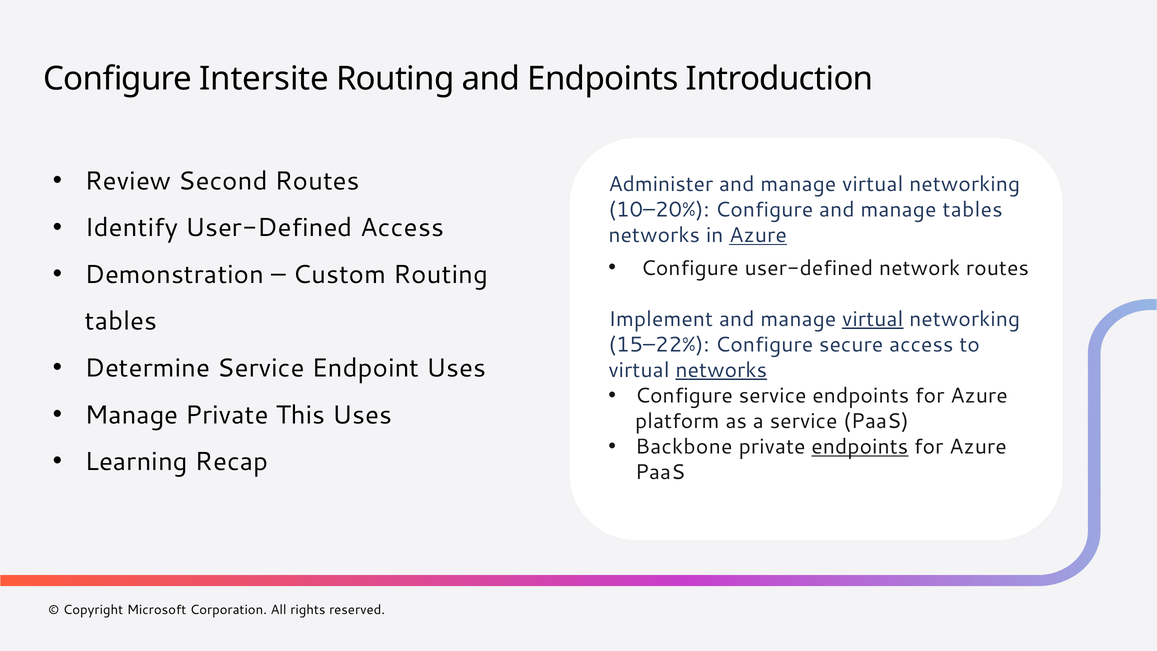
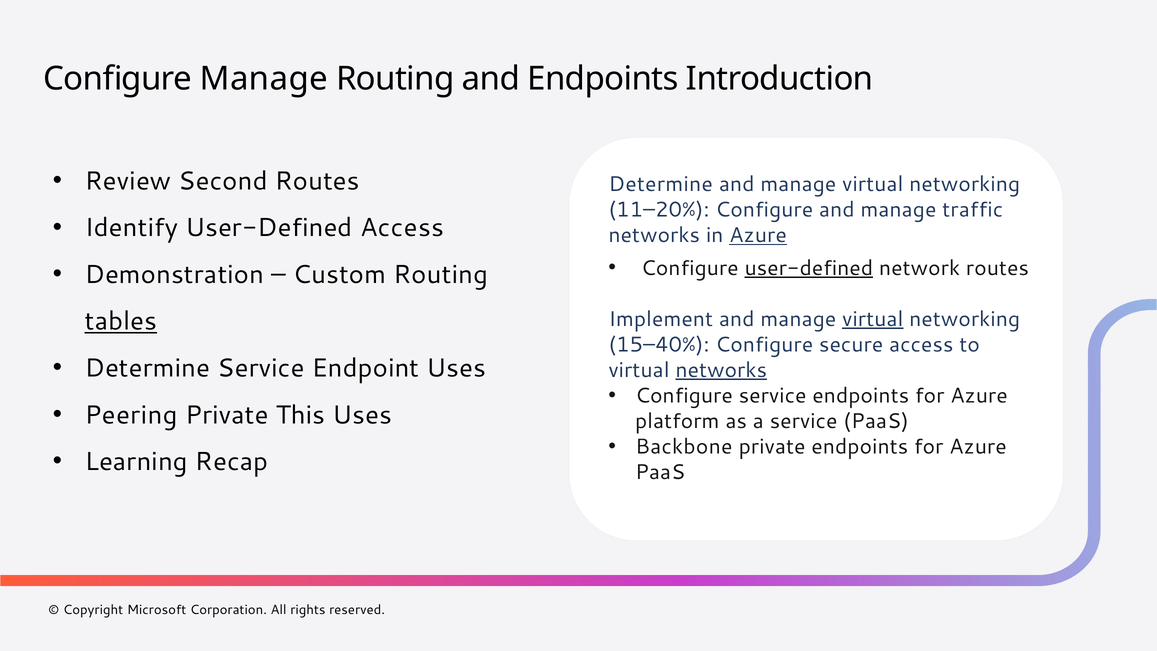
Configure Intersite: Intersite -> Manage (264, 79)
Administer: Administer -> Determine (661, 184)
10–20%: 10–20% -> 11–20% (659, 210)
manage tables: tables -> traffic (973, 210)
user-defined underline: none -> present (809, 268)
tables underline: none -> present (121, 321)
15–22%: 15–22% -> 15–40% (659, 345)
Manage: Manage -> Peering (131, 415)
endpoints underline: present -> none (860, 447)
